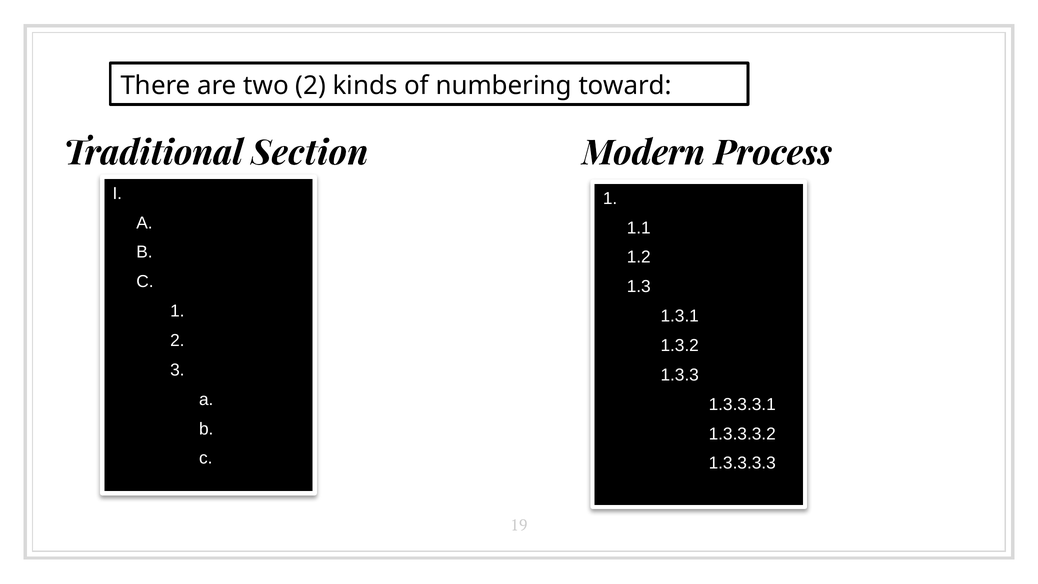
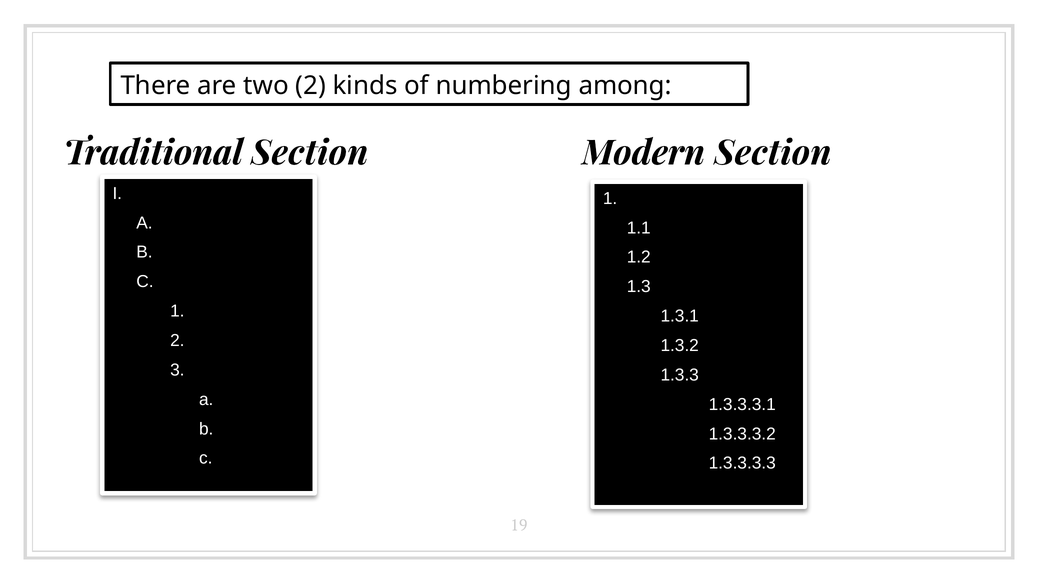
toward: toward -> among (625, 86)
Modern Process: Process -> Section (773, 153)
